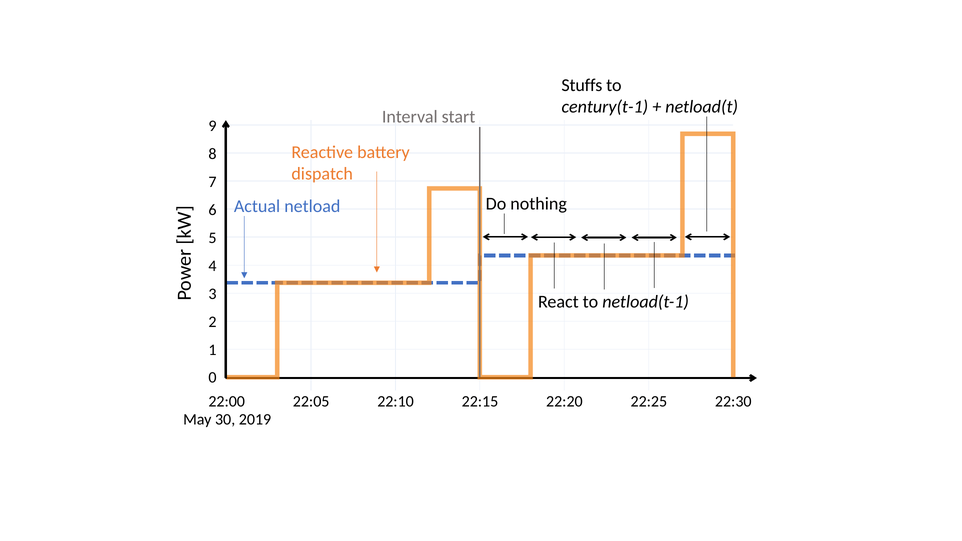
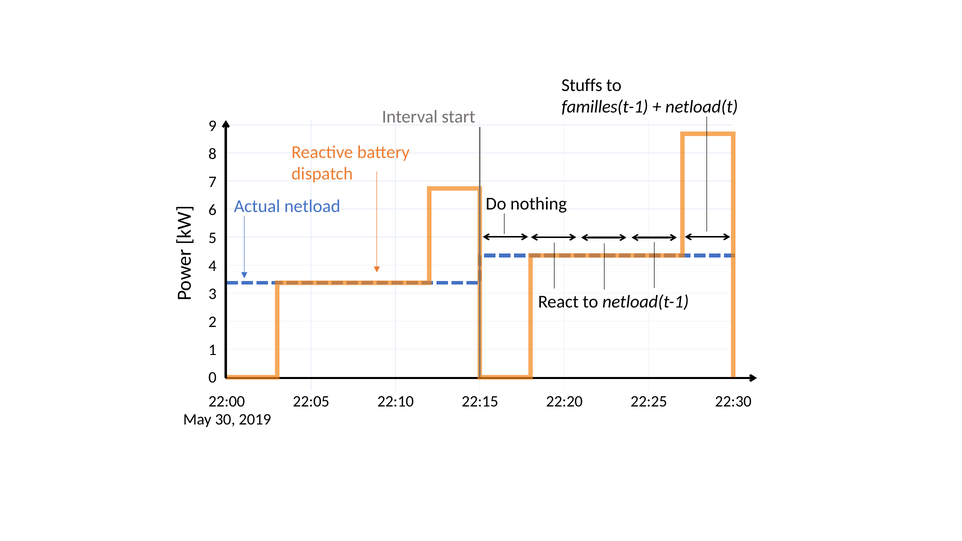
century(t-1: century(t-1 -> familles(t-1 (605, 107)
